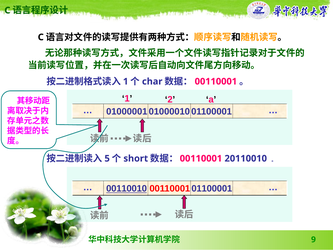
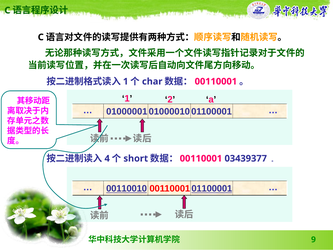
5: 5 -> 4 (107, 158)
20110010: 20110010 -> 03439377 (246, 158)
01100001 underline: none -> present (212, 188)
